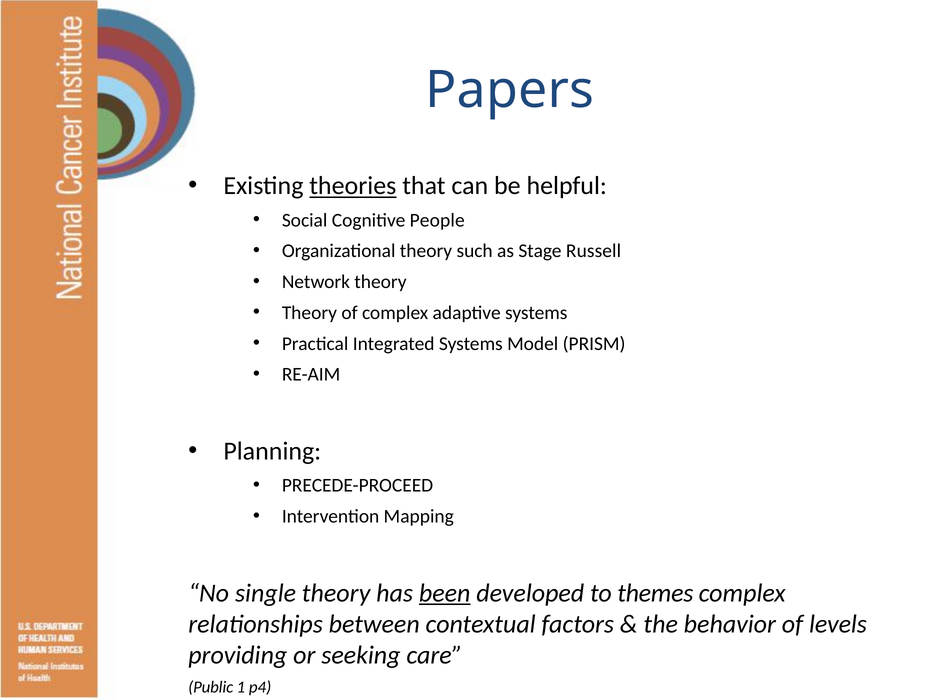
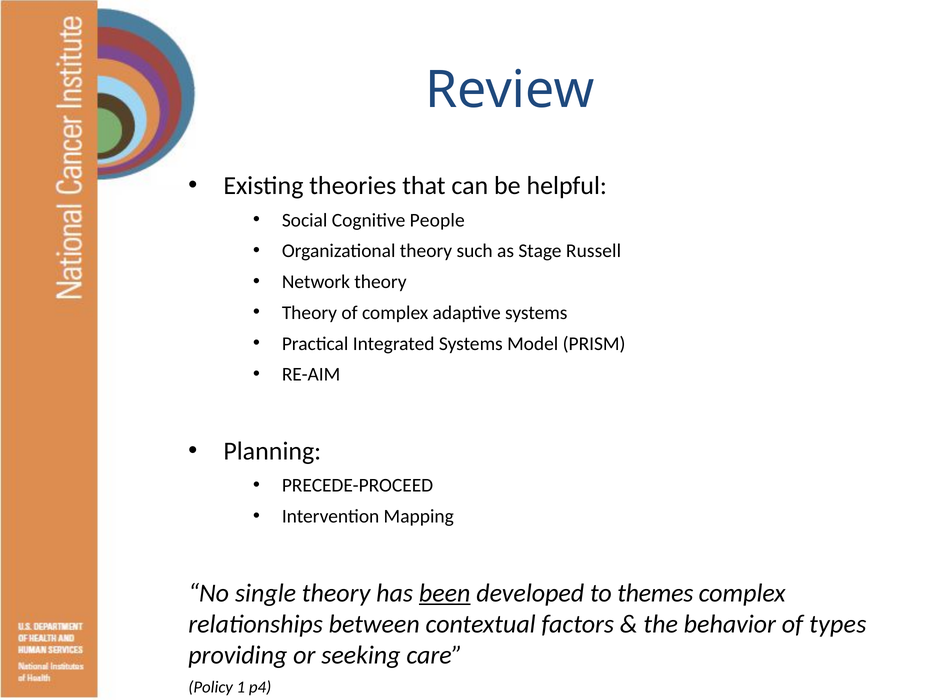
Papers: Papers -> Review (510, 90)
theories underline: present -> none (353, 186)
levels: levels -> types (838, 625)
Public: Public -> Policy (211, 688)
